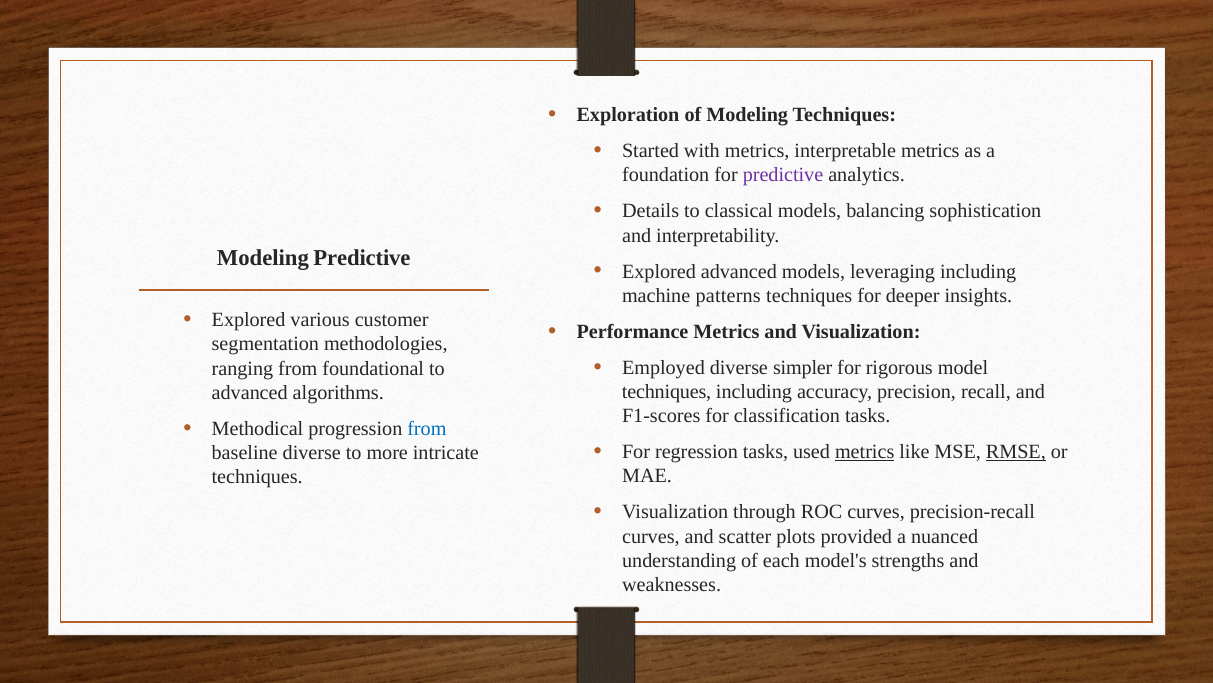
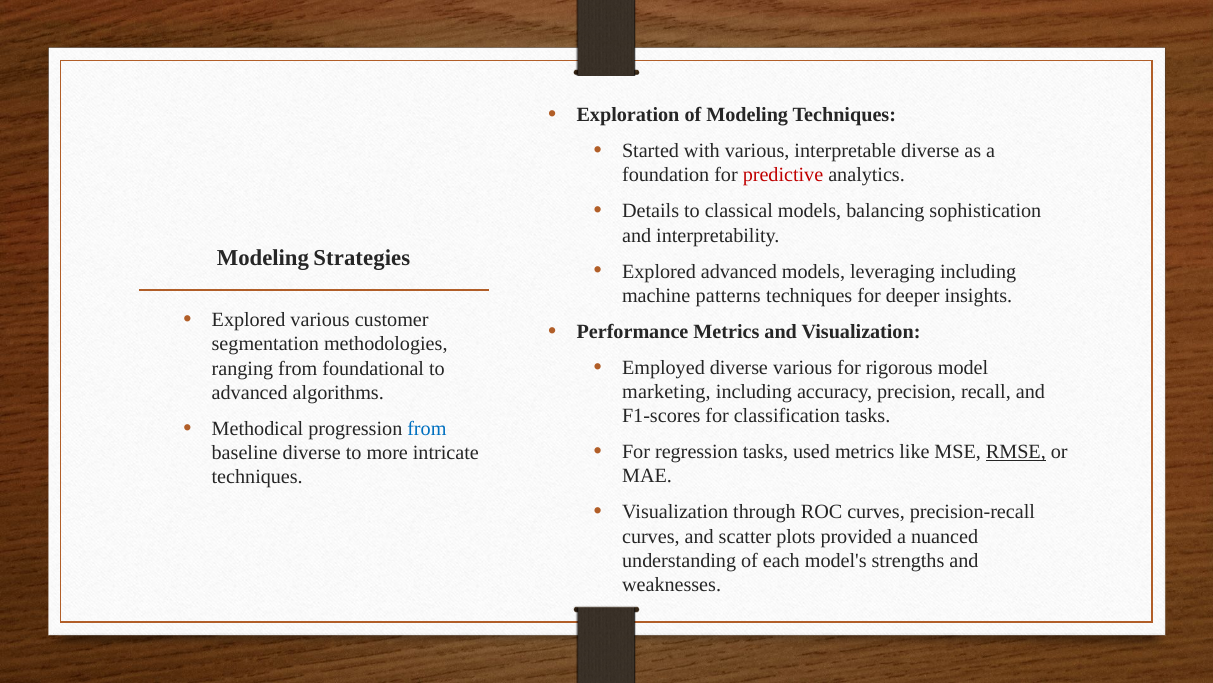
with metrics: metrics -> various (757, 151)
interpretable metrics: metrics -> diverse (930, 151)
predictive colour: purple -> red (783, 175)
Modeling Predictive: Predictive -> Strategies (362, 258)
diverse simpler: simpler -> various (803, 367)
techniques: techniques -> marketing (666, 391)
metrics underline: present -> none (865, 452)
